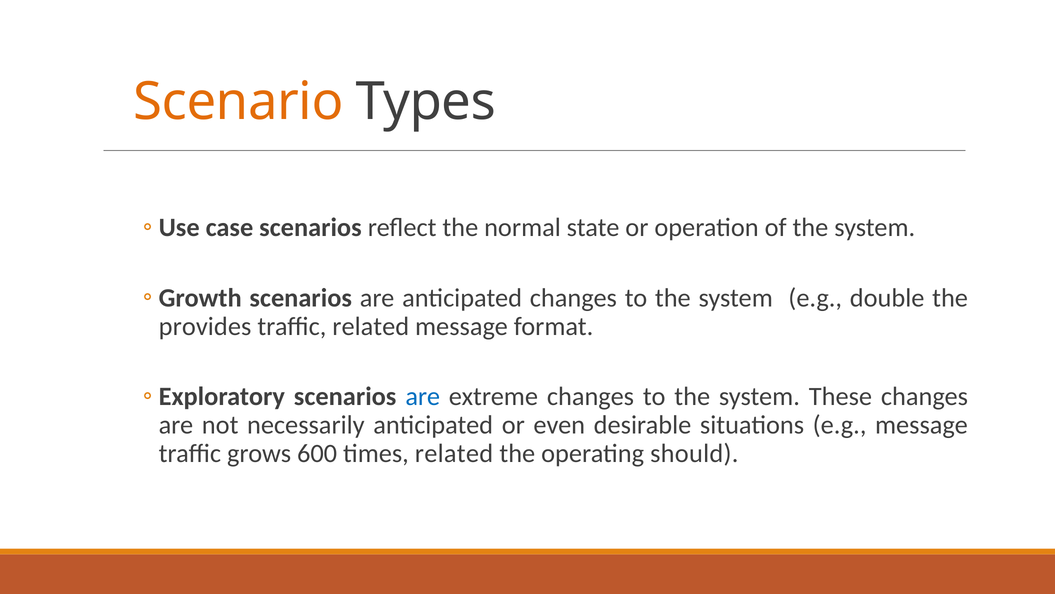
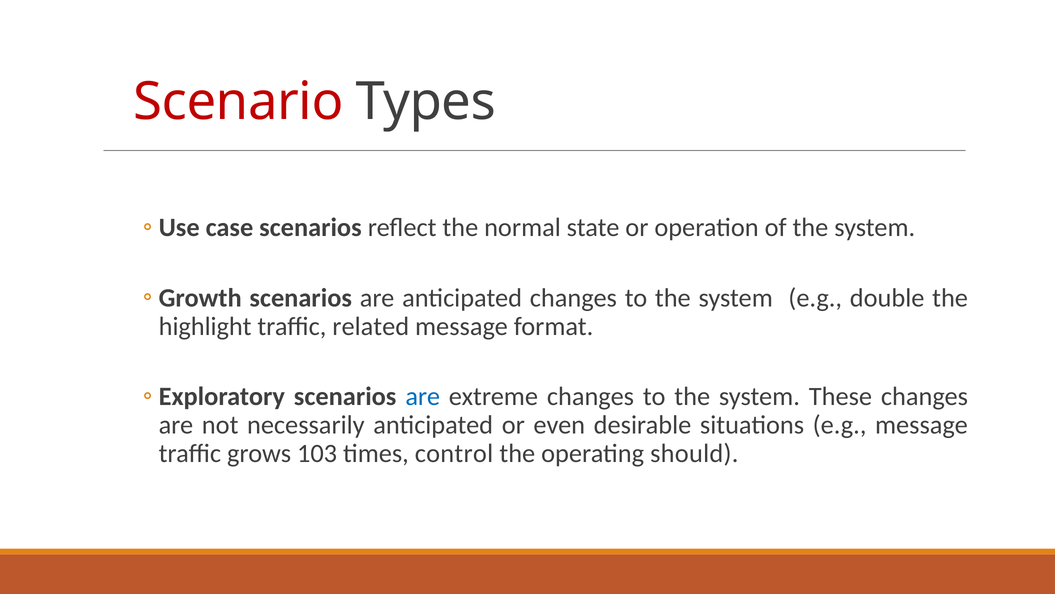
Scenario colour: orange -> red (238, 101)
provides: provides -> highlight (205, 326)
600: 600 -> 103 (317, 453)
times related: related -> control (454, 453)
